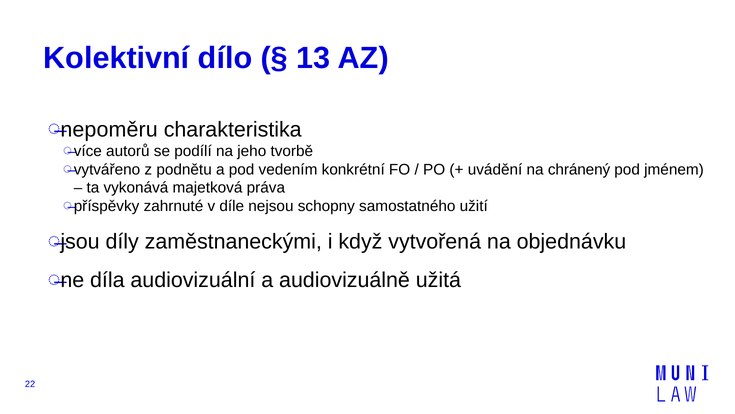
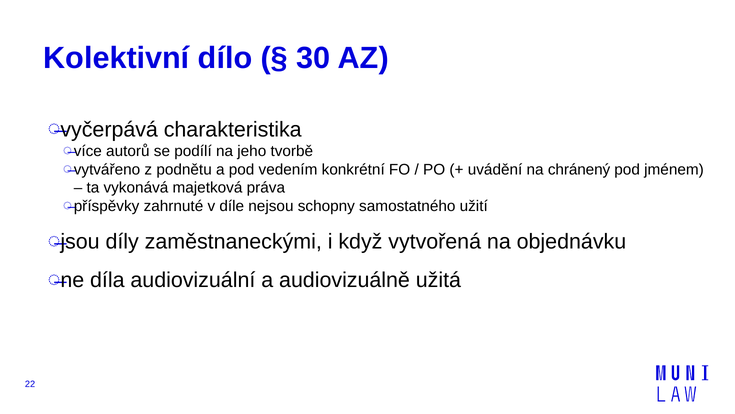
13: 13 -> 30 (313, 58)
nepoměru: nepoměru -> vyčerpává (109, 129)
